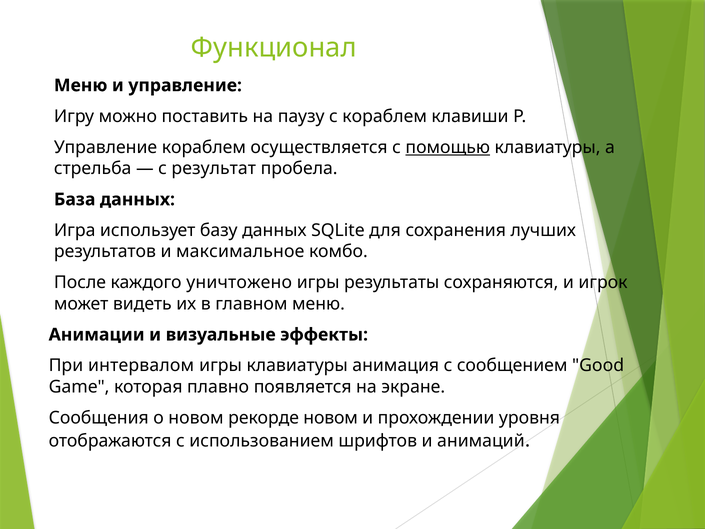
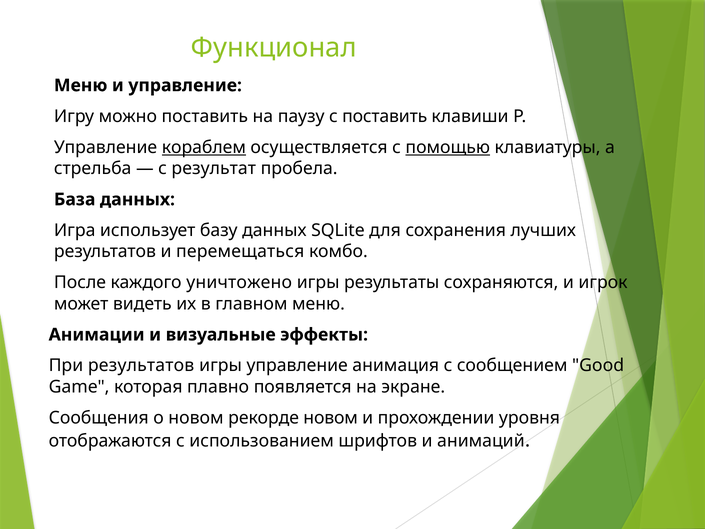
с кораблем: кораблем -> поставить (385, 116)
кораблем underline: none -> present (204, 147)
максимальное: максимальное -> перемещаться (240, 251)
При интервалом: интервалом -> результатов (141, 365)
игры клавиатуры: клавиатуры -> управление (297, 365)
